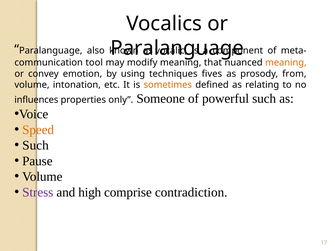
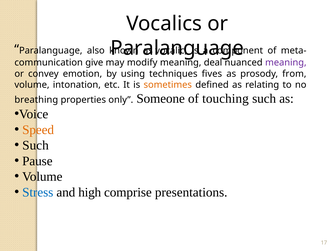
tool: tool -> give (94, 63)
that: that -> deal (213, 63)
meaning colour: orange -> purple (286, 63)
influences: influences -> breathing (36, 100)
powerful: powerful -> touching (225, 99)
Stress colour: purple -> blue (38, 192)
contradiction: contradiction -> presentations (191, 192)
